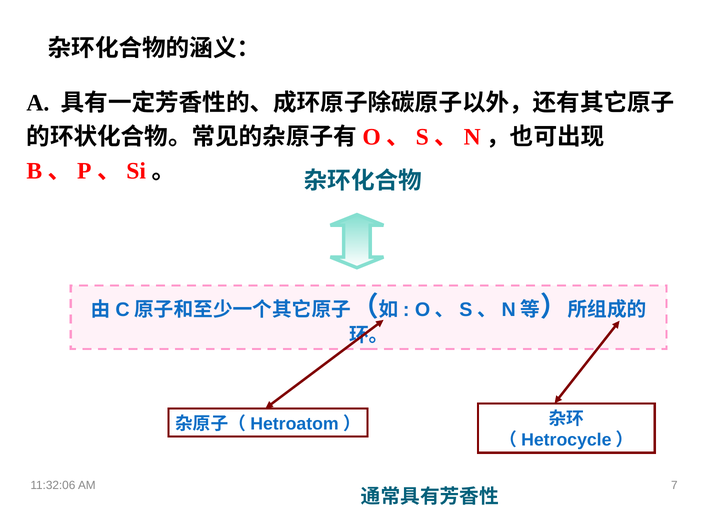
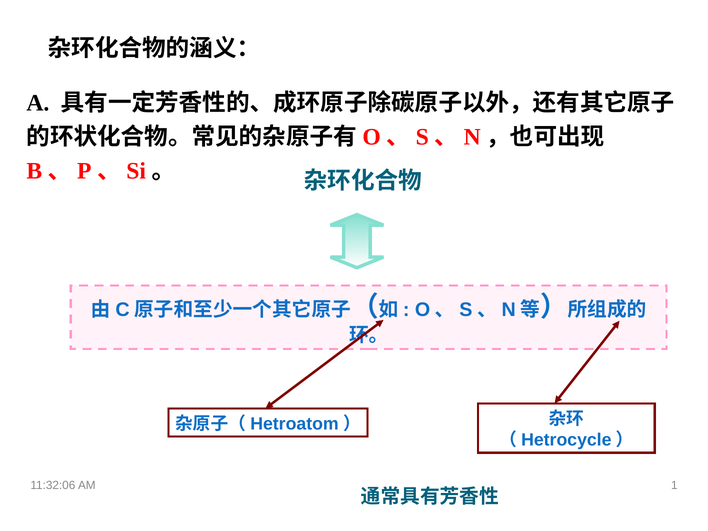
7: 7 -> 1 (674, 485)
